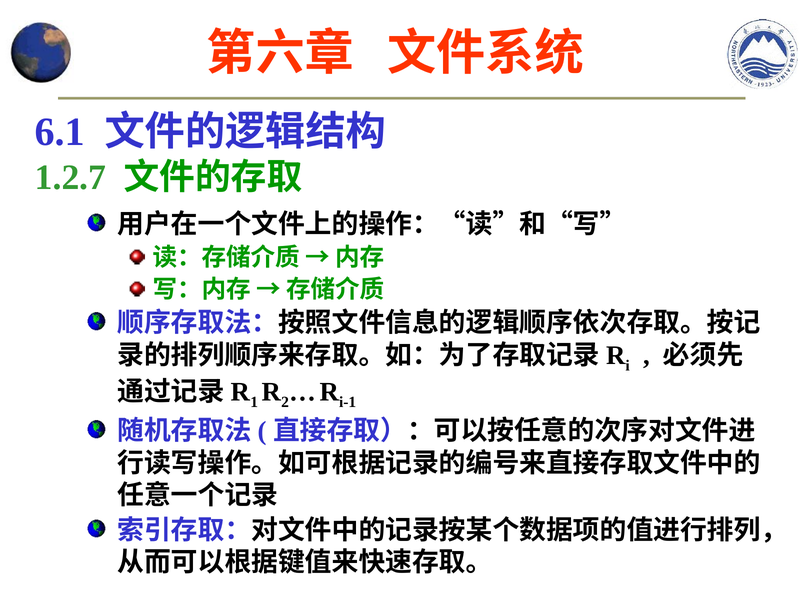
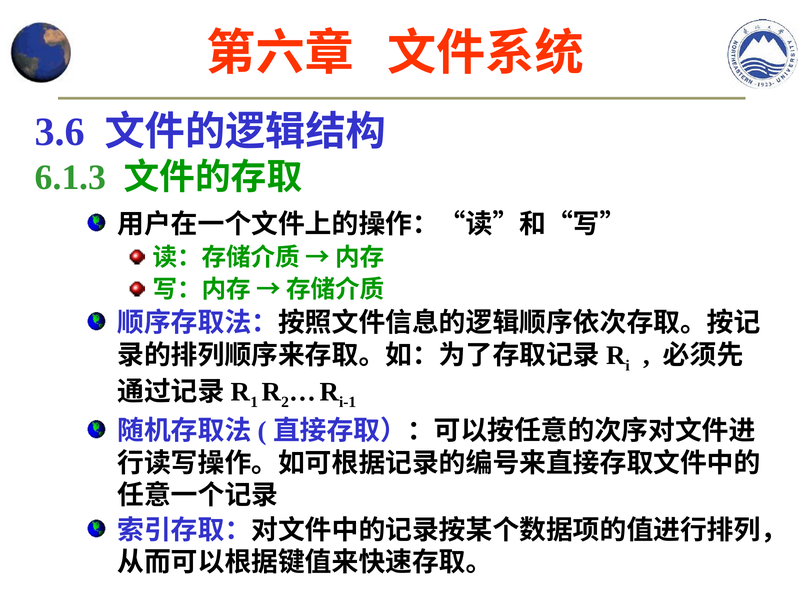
6.1: 6.1 -> 3.6 (60, 132)
1.2.7: 1.2.7 -> 6.1.3 (70, 177)
